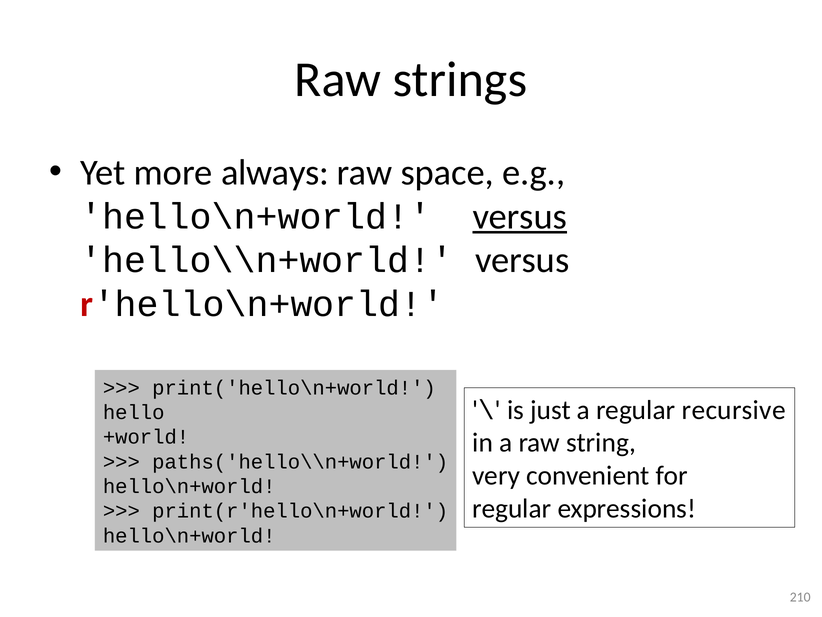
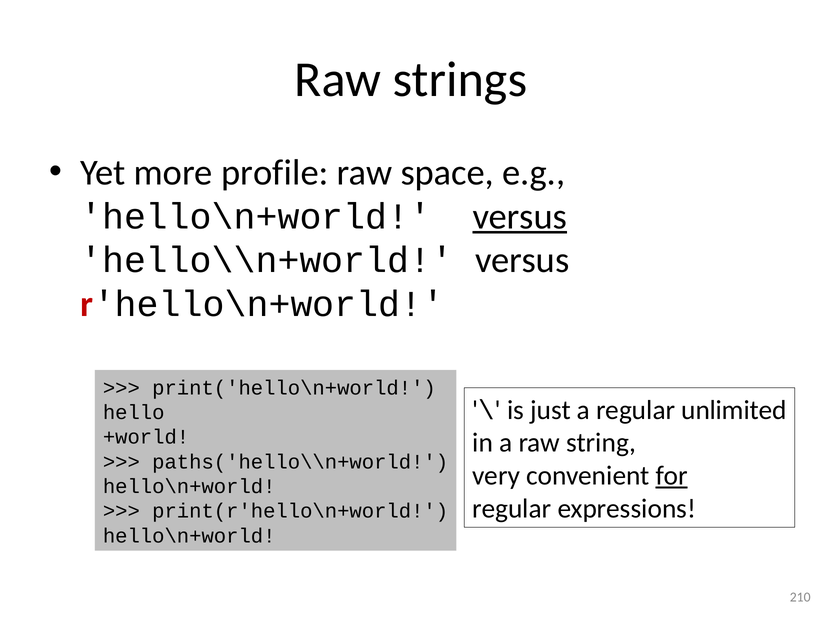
always: always -> profile (275, 172)
recursive: recursive -> unlimited (734, 410)
for underline: none -> present (672, 475)
